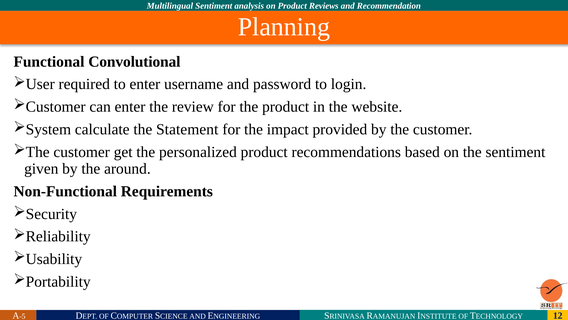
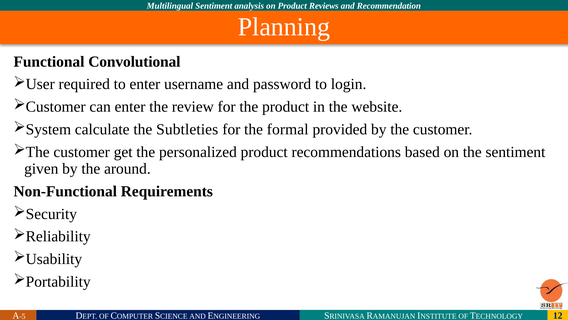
Statement: Statement -> Subtleties (187, 129)
impact: impact -> formal (288, 129)
